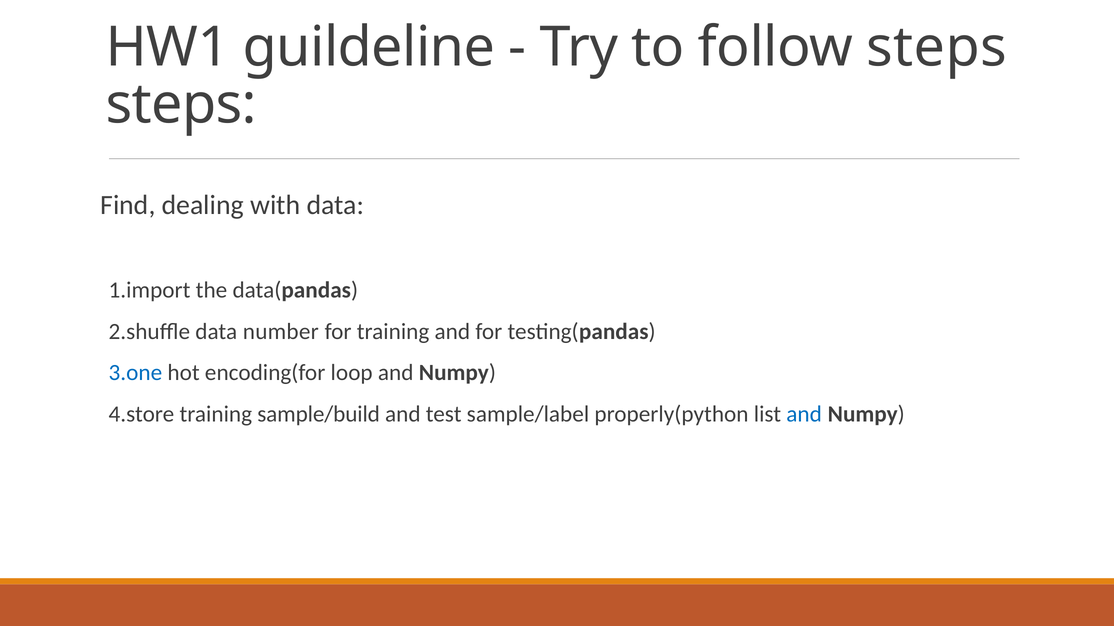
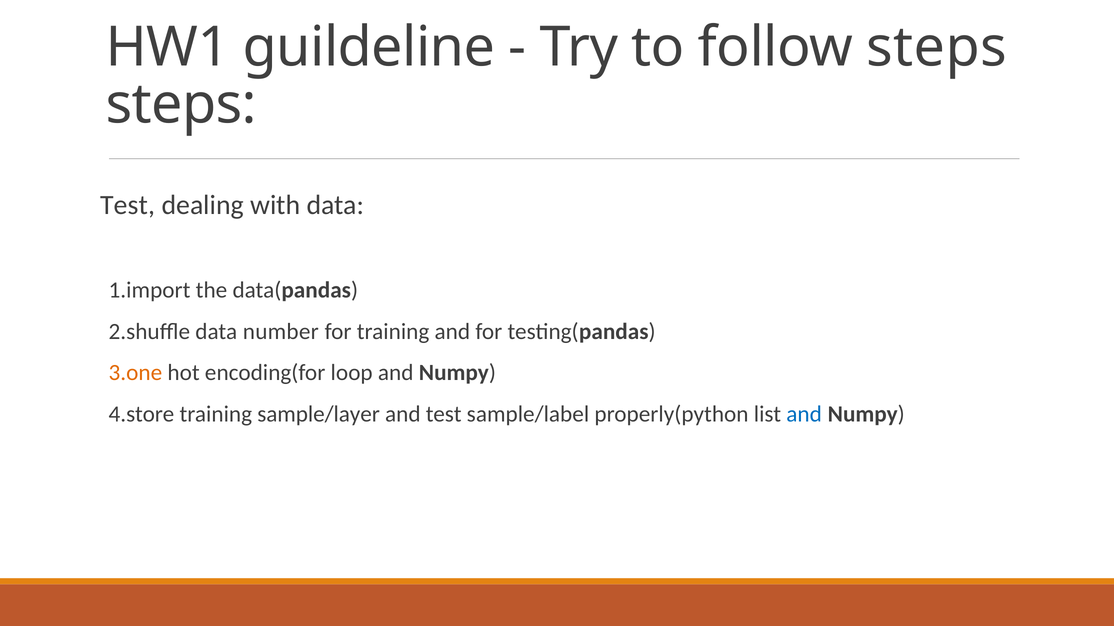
Find: Find -> Test (128, 205)
3.one colour: blue -> orange (135, 373)
sample/build: sample/build -> sample/layer (319, 414)
